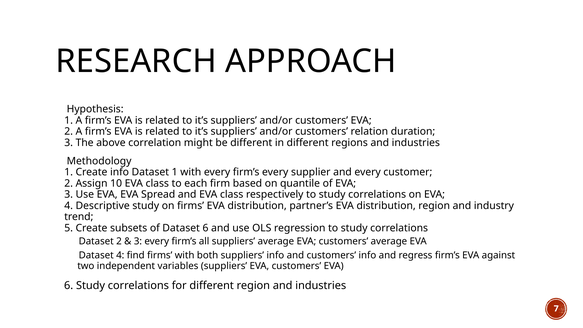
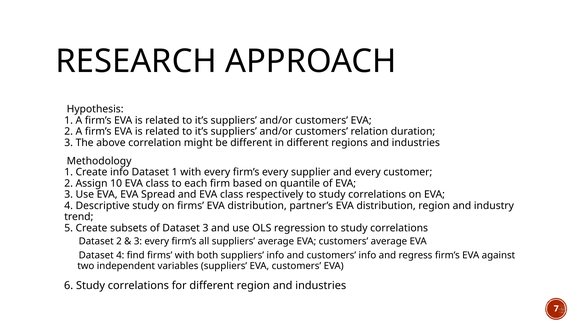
Dataset 6: 6 -> 3 (205, 228)
